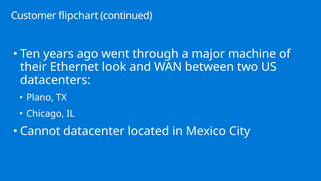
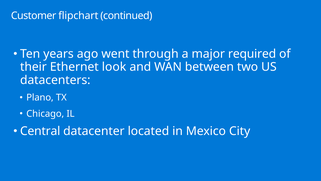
machine: machine -> required (252, 54)
Cannot: Cannot -> Central (40, 131)
